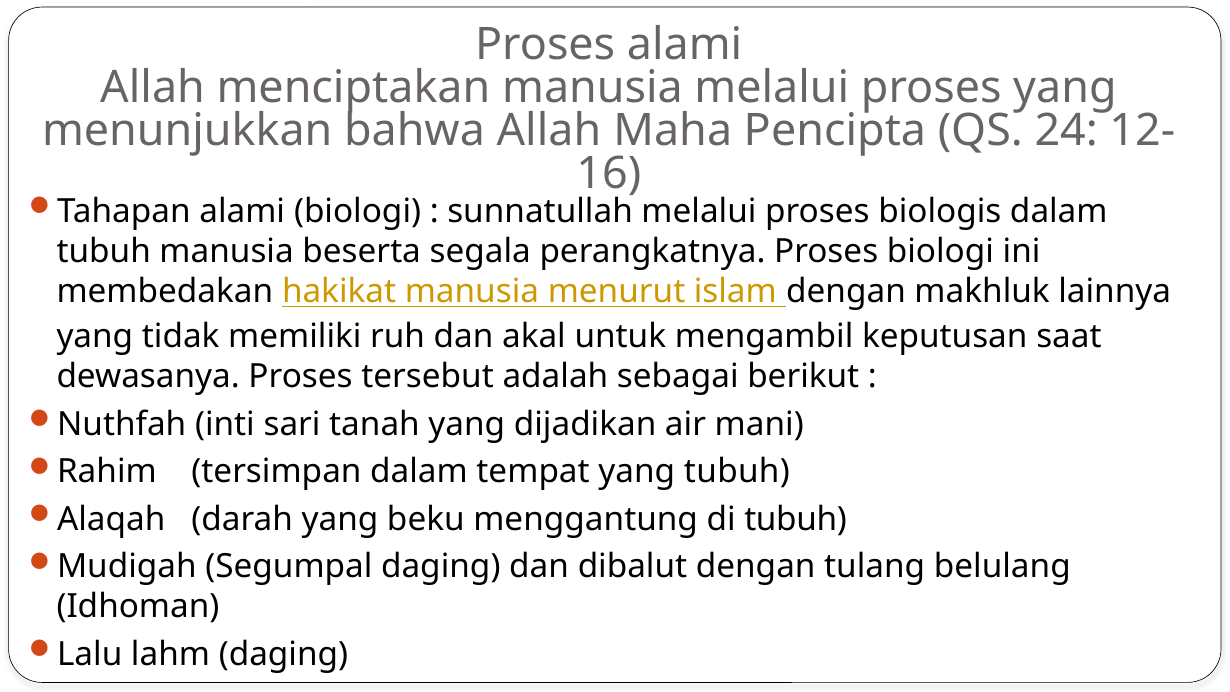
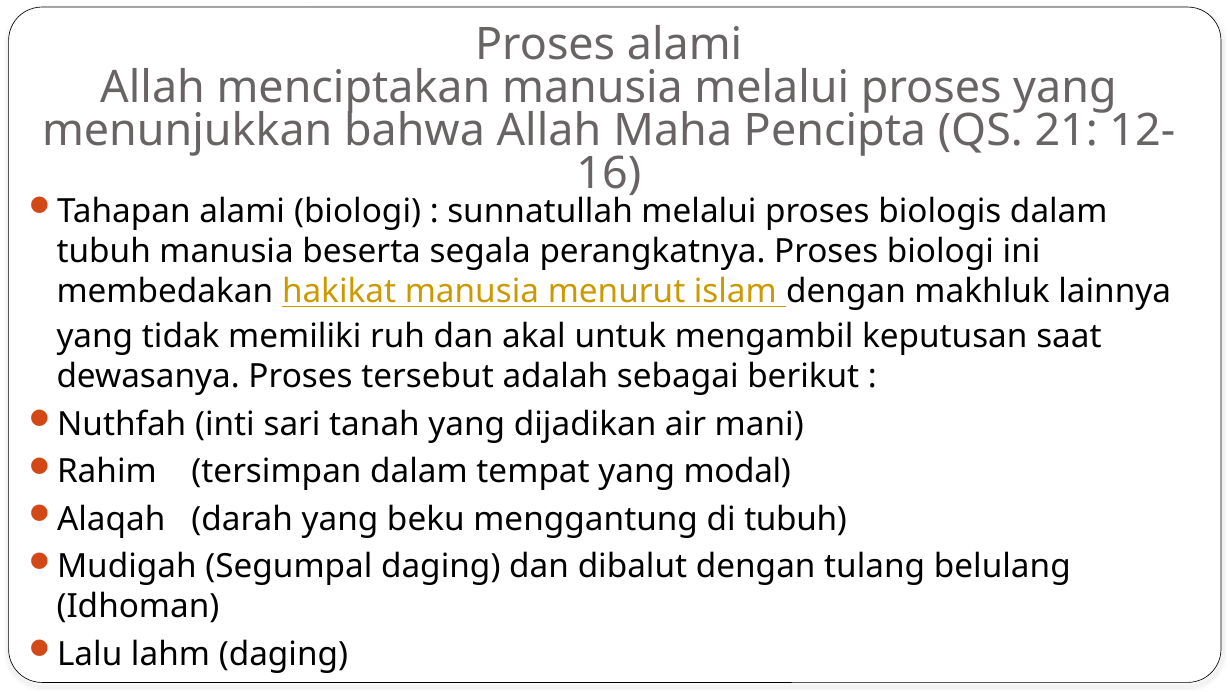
24: 24 -> 21 (1066, 131)
yang tubuh: tubuh -> modal (737, 472)
